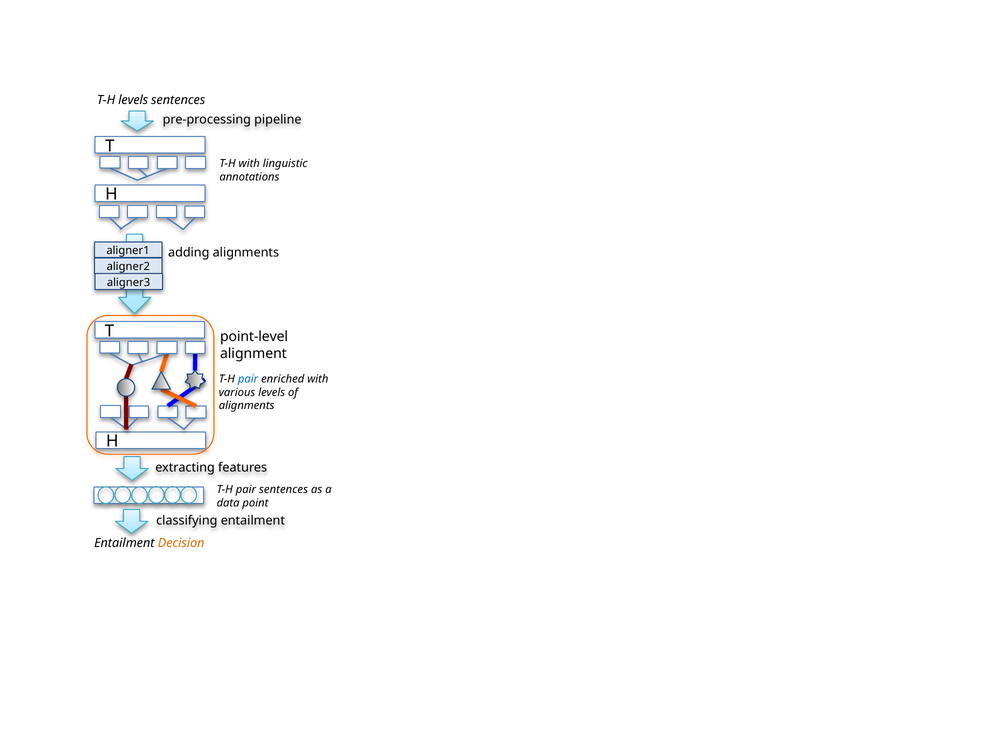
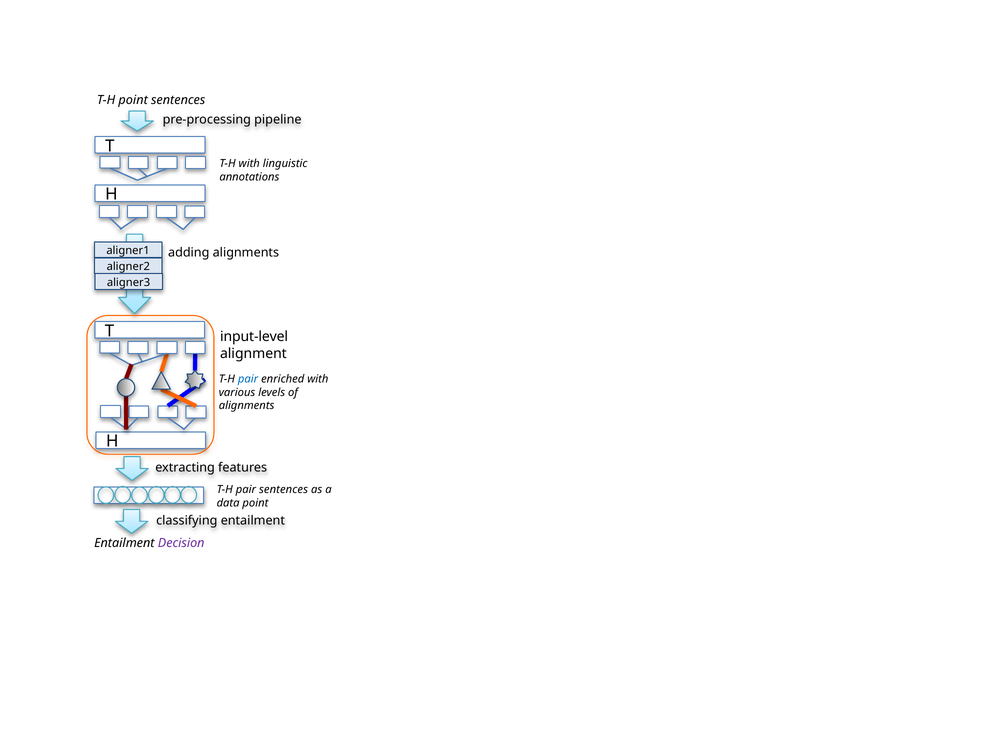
T-H levels: levels -> point (133, 100)
point-level: point-level -> input-level (254, 337)
Decision colour: orange -> purple (181, 543)
